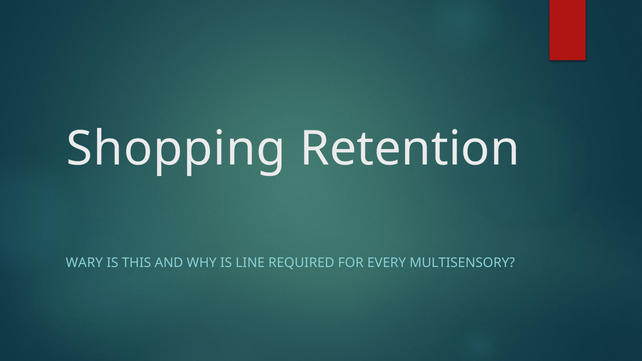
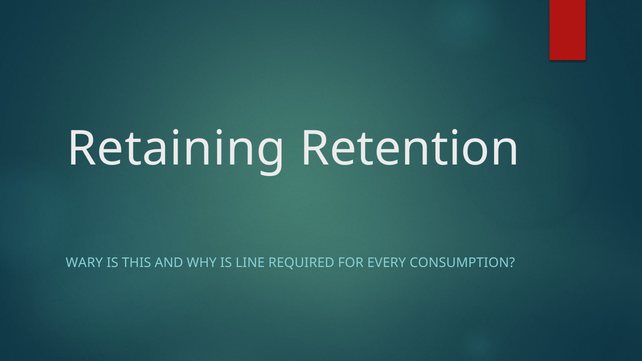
Shopping: Shopping -> Retaining (176, 149)
MULTISENSORY: MULTISENSORY -> CONSUMPTION (462, 263)
